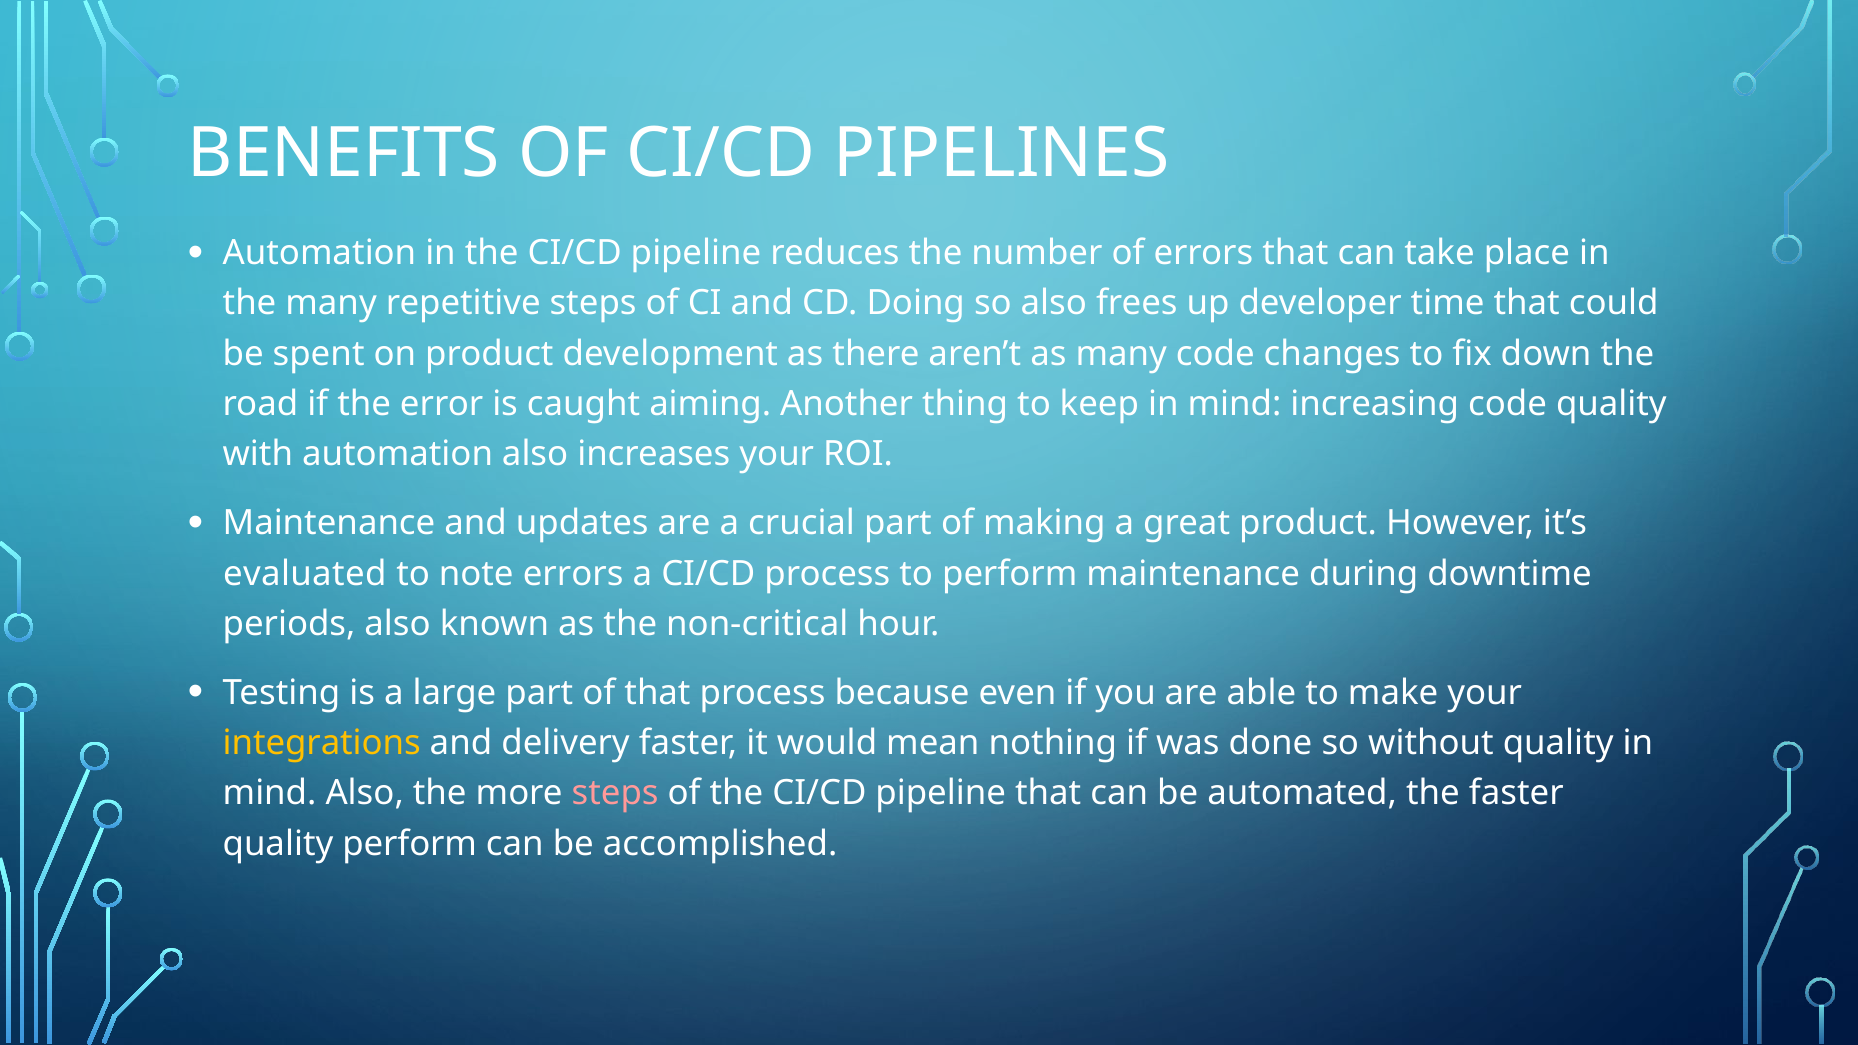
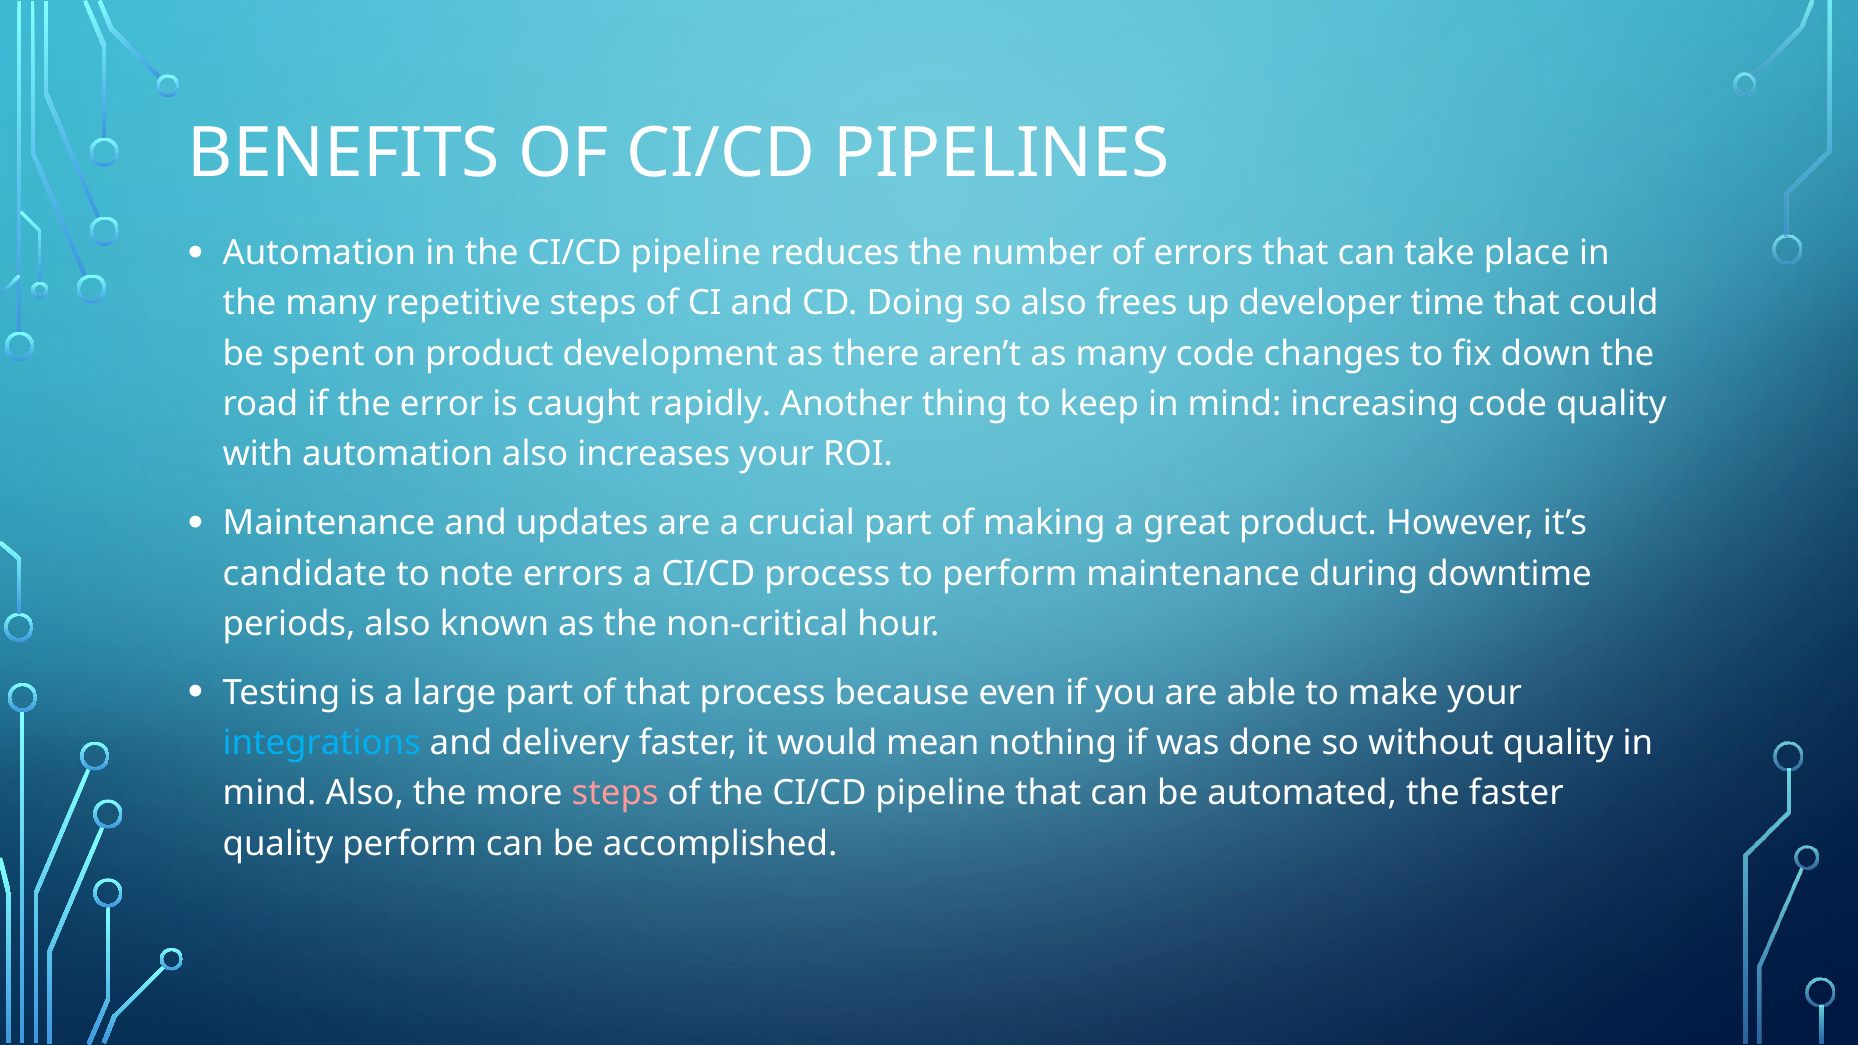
aiming: aiming -> rapidly (710, 404)
evaluated: evaluated -> candidate (305, 574)
integrations colour: yellow -> light blue (322, 743)
